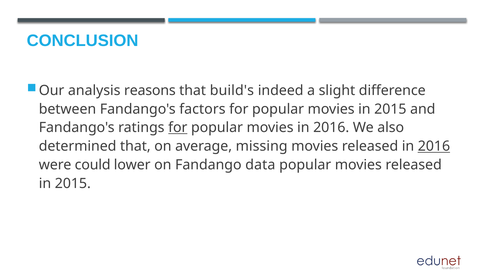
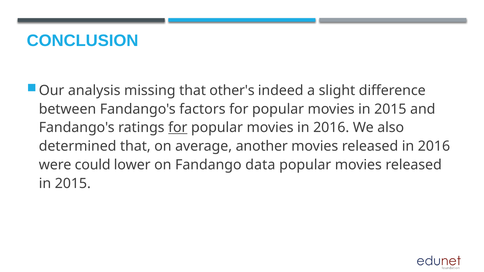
reasons: reasons -> missing (150, 91)
build's: build's -> other's (232, 91)
missing: missing -> another (262, 146)
2016 underline: present -> none (434, 146)
